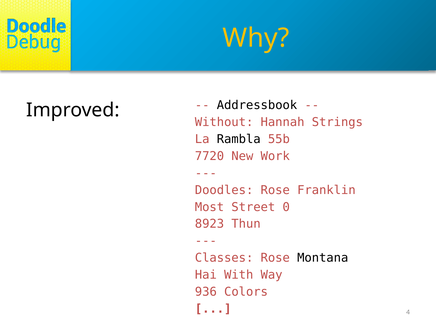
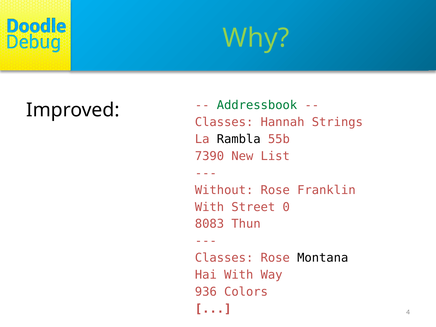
Why colour: yellow -> light green (256, 38)
Addressbook colour: black -> green (257, 105)
Without: Without -> Classes (224, 122)
7720: 7720 -> 7390 (209, 156)
Work: Work -> List (275, 156)
Doodles: Doodles -> Without (224, 190)
Most: Most -> With (209, 207)
8923: 8923 -> 8083 (209, 224)
